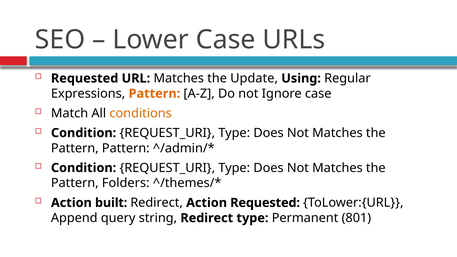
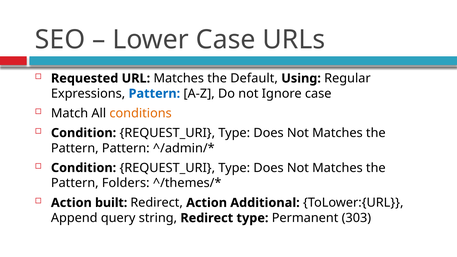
Update: Update -> Default (254, 78)
Pattern colour: orange -> blue (154, 94)
Action Requested: Requested -> Additional (265, 203)
801: 801 -> 303 (356, 218)
